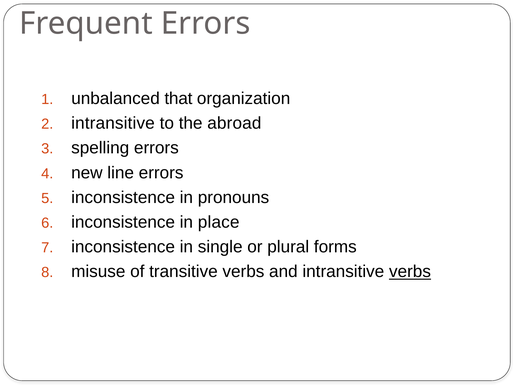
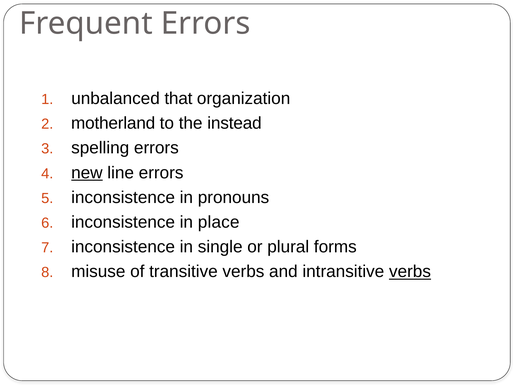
intransitive: intransitive -> motherland (113, 123)
abroad: abroad -> instead (234, 123)
new underline: none -> present (87, 172)
